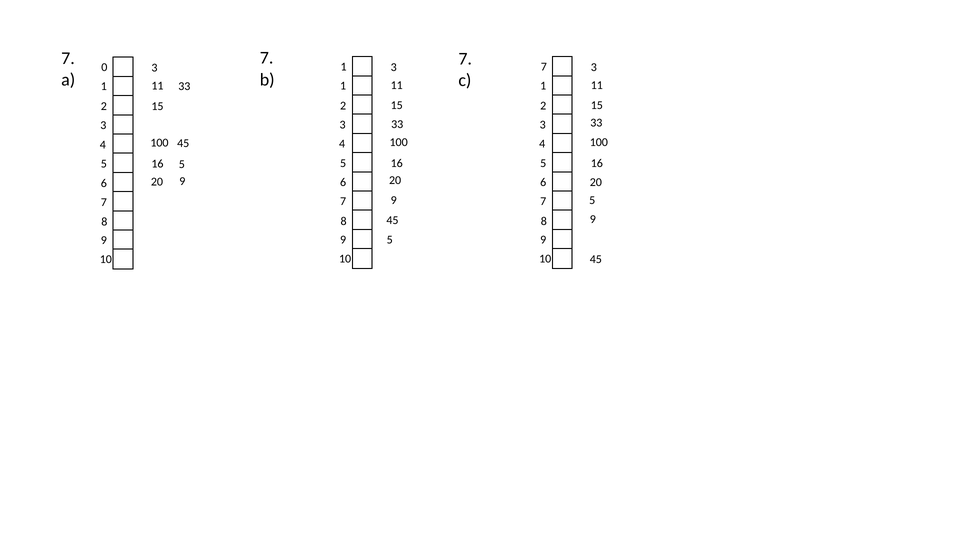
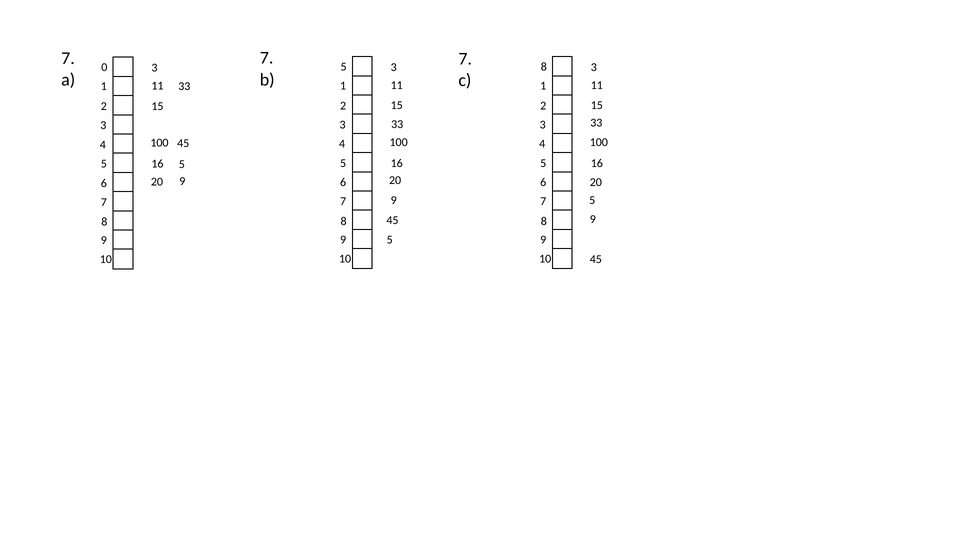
7: 7 -> 8 (544, 67)
3 1: 1 -> 5 (344, 67)
